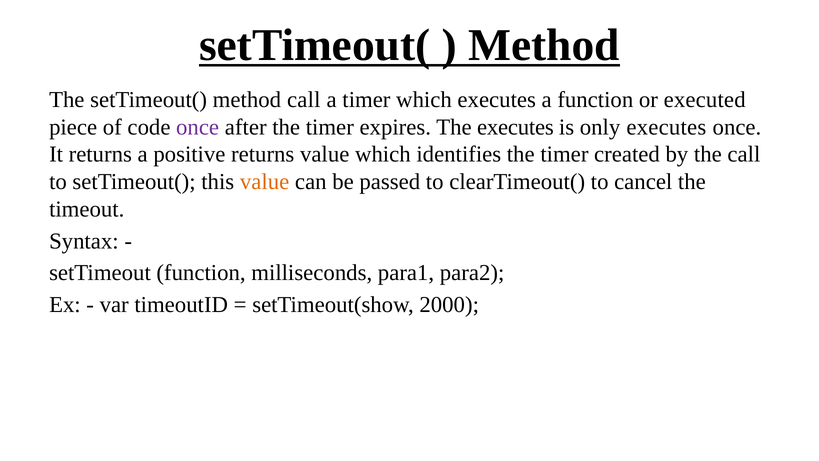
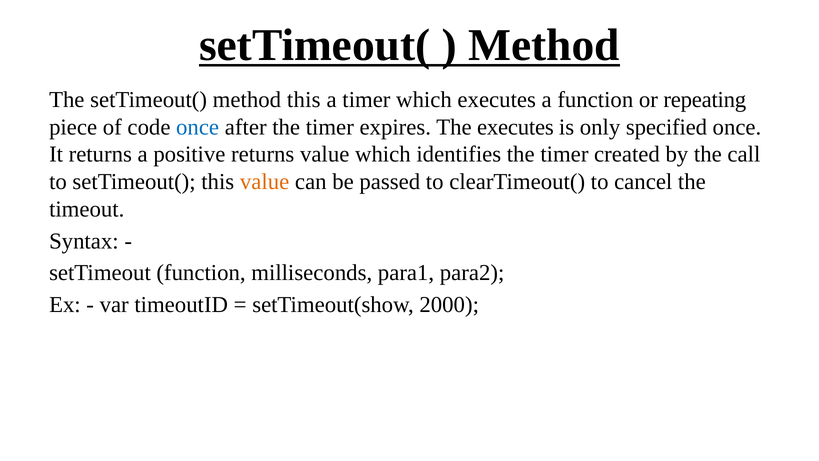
method call: call -> this (304, 100)
executed: executed -> repeating (705, 100)
once colour: purple -> blue (198, 127)
only executes: executes -> specified (667, 127)
